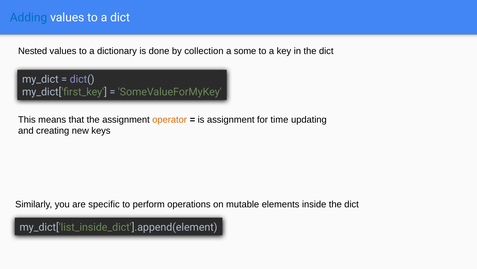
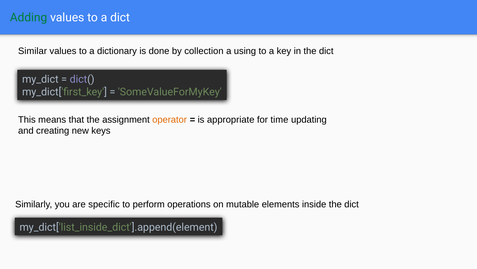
Adding colour: blue -> green (29, 17)
Nested: Nested -> Similar (33, 51)
some: some -> using (245, 51)
is assignment: assignment -> appropriate (231, 119)
